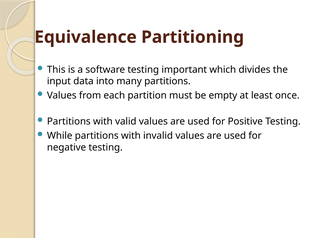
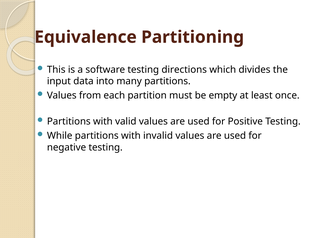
important: important -> directions (184, 70)
